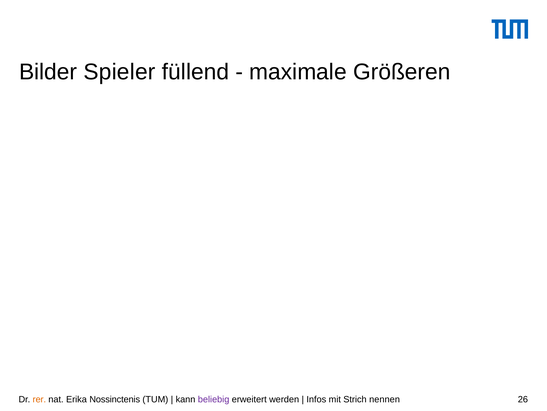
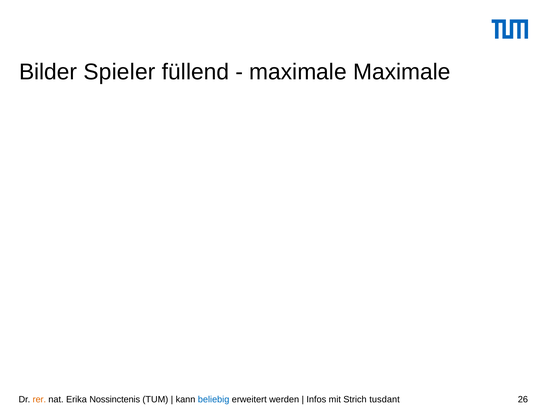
maximale Größeren: Größeren -> Maximale (402, 72)
beliebig colour: purple -> blue (214, 399)
nennen: nennen -> tusdant (385, 399)
